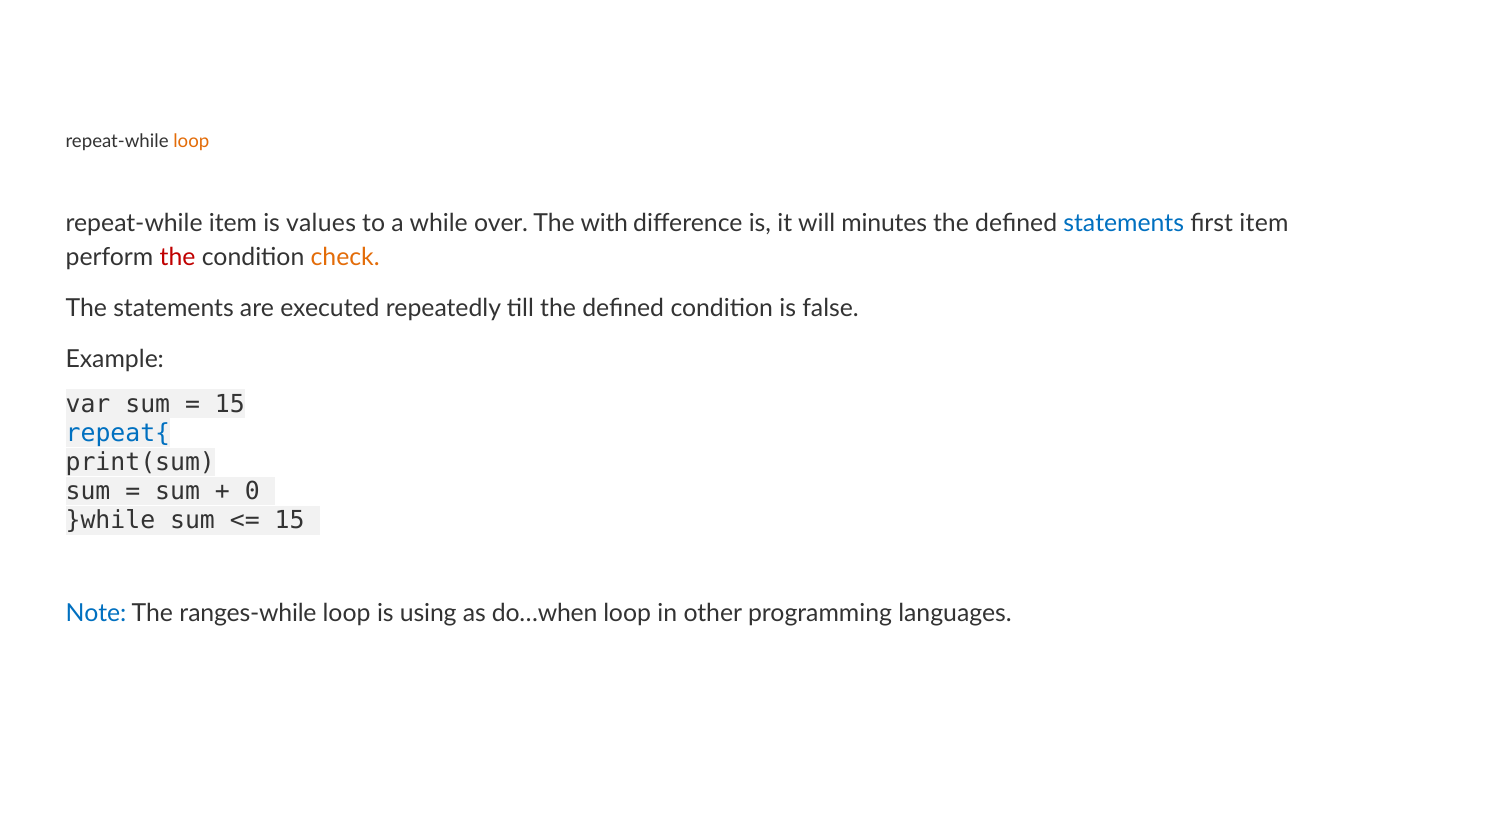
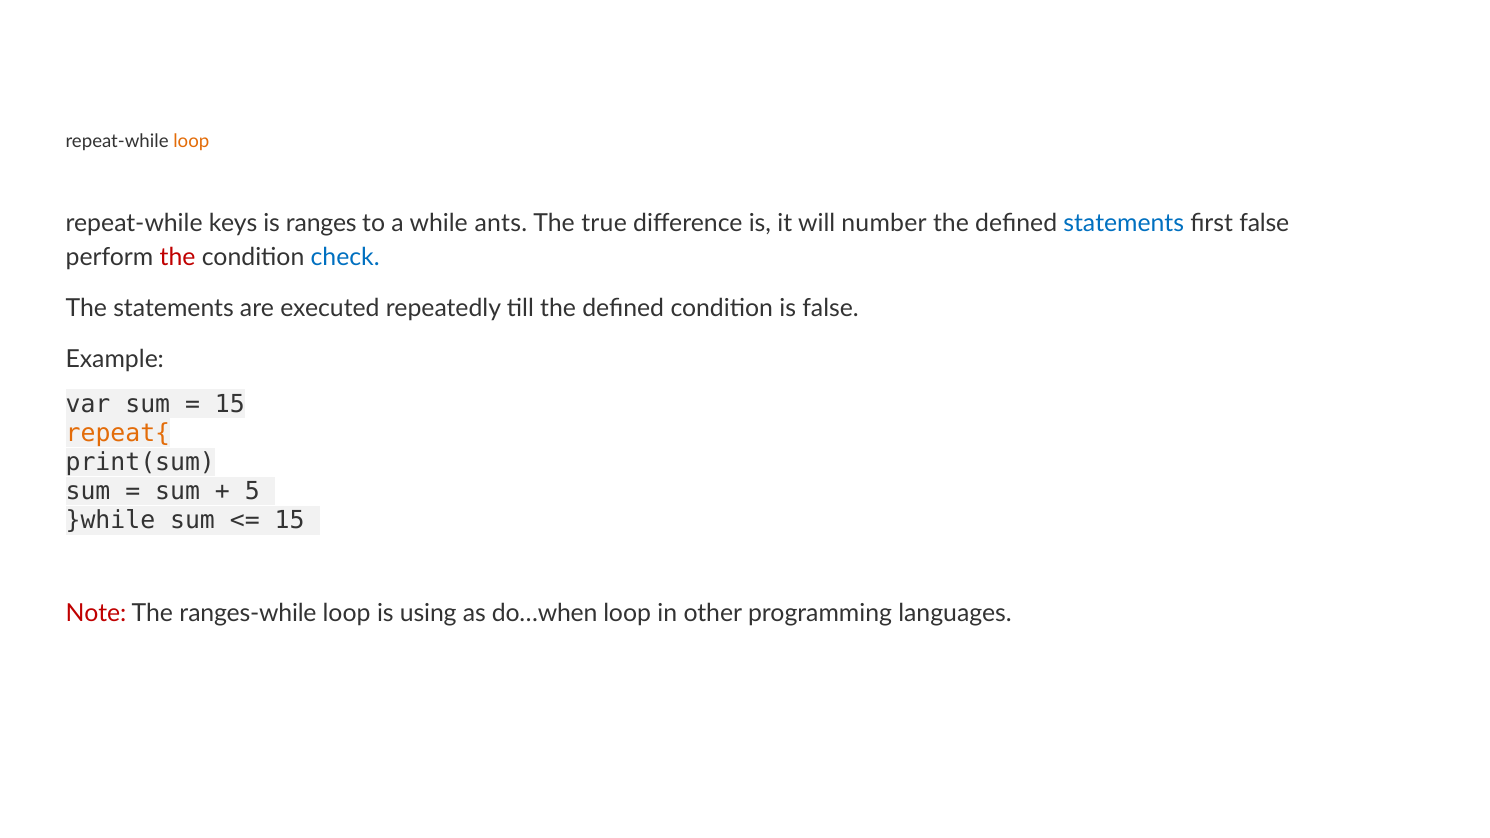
repeat-while item: item -> keys (233, 224)
values: values -> ranges (321, 224)
over: over -> ants (501, 224)
with: with -> true (604, 224)
minutes: minutes -> number (884, 224)
first item: item -> false (1264, 224)
check colour: orange -> blue (345, 258)
repeat{ colour: blue -> orange (118, 433)
0: 0 -> 5 (252, 492)
Note colour: blue -> red (96, 614)
